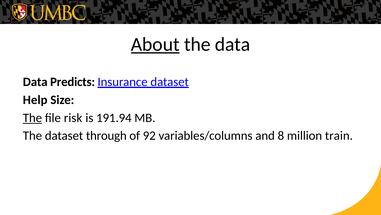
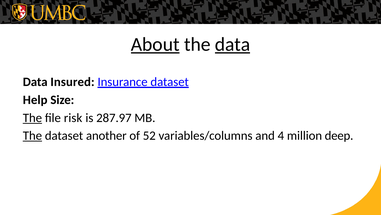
data underline: none -> present (233, 44)
Predicts: Predicts -> Insured (72, 82)
191.94: 191.94 -> 287.97 (114, 117)
The underline: none -> present (32, 135)
through: through -> another (106, 135)
92: 92 -> 52 (149, 135)
8: 8 -> 4 (281, 135)
train: train -> deep (339, 135)
